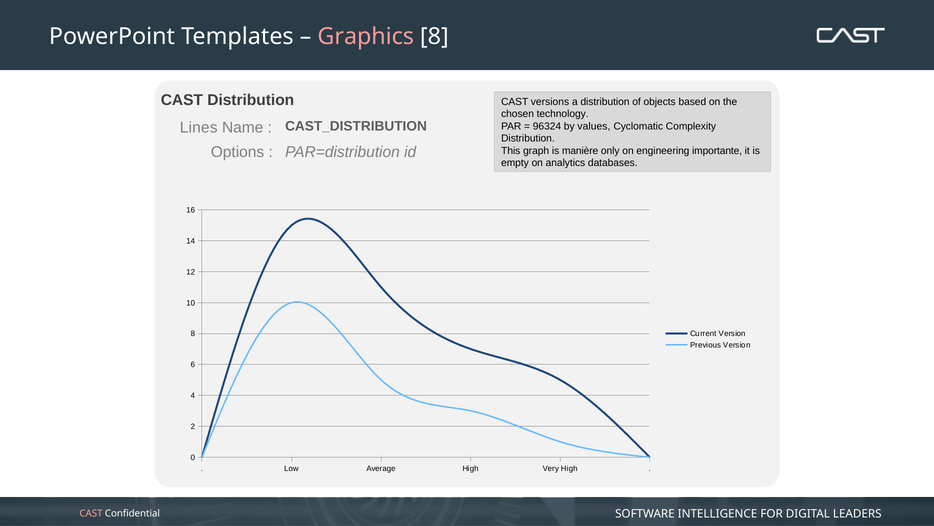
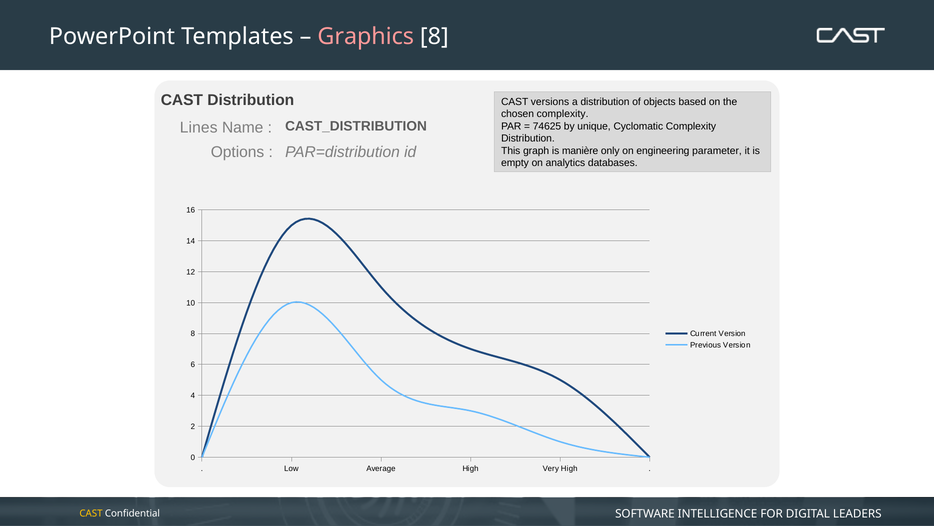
chosen technology: technology -> complexity (563, 114)
96324: 96324 -> 74625 (547, 126)
values: values -> unique (594, 126)
importante: importante -> parameter (717, 151)
CAST colour: pink -> yellow (91, 513)
